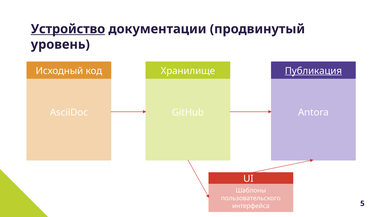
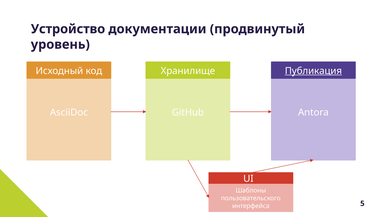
Устройство underline: present -> none (68, 29)
